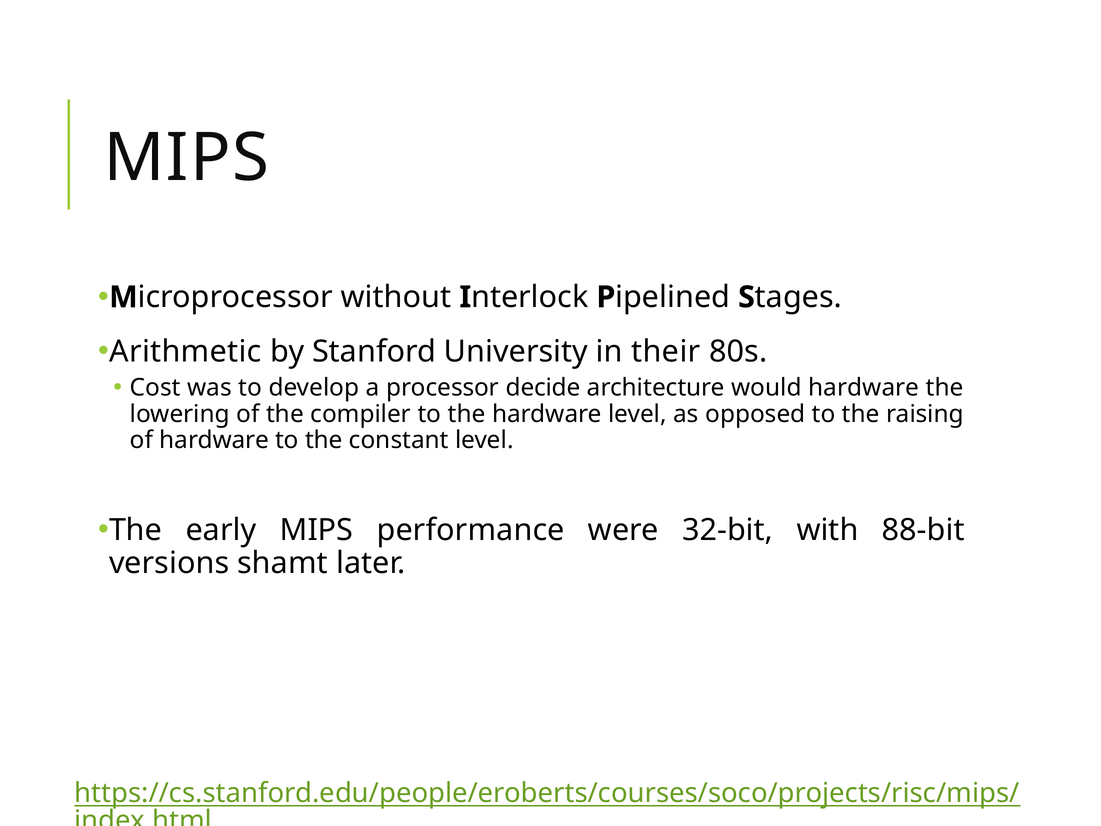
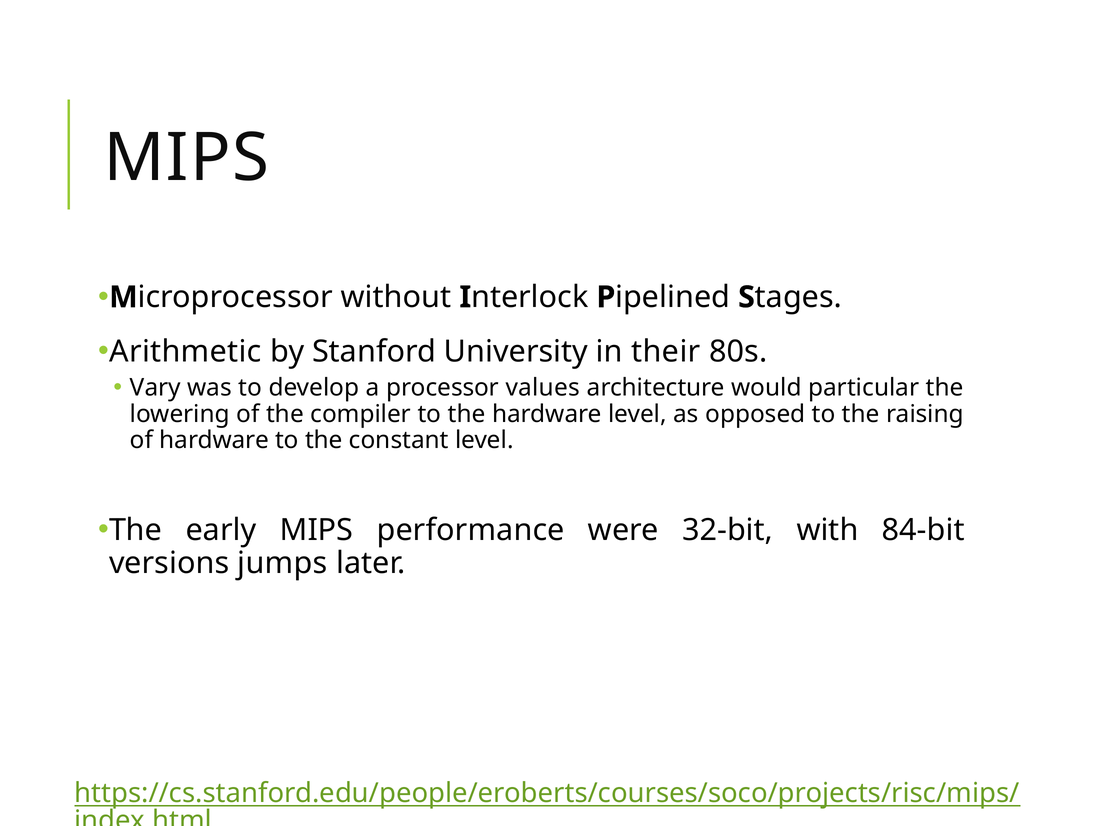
Cost: Cost -> Vary (155, 387)
decide: decide -> values (543, 387)
would hardware: hardware -> particular (864, 387)
88-bit: 88-bit -> 84-bit (923, 530)
shamt: shamt -> jumps (282, 563)
